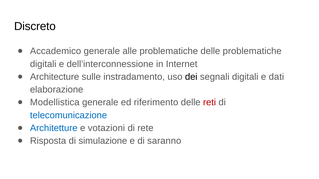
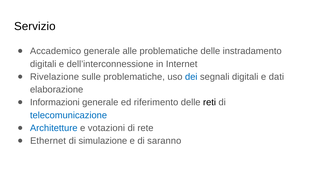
Discreto: Discreto -> Servizio (35, 26)
delle problematiche: problematiche -> instradamento (252, 51)
Architecture: Architecture -> Rivelazione (55, 77)
sulle instradamento: instradamento -> problematiche (134, 77)
dei colour: black -> blue (191, 77)
Modellistica: Modellistica -> Informazioni (55, 103)
reti colour: red -> black (210, 103)
Risposta: Risposta -> Ethernet (48, 141)
